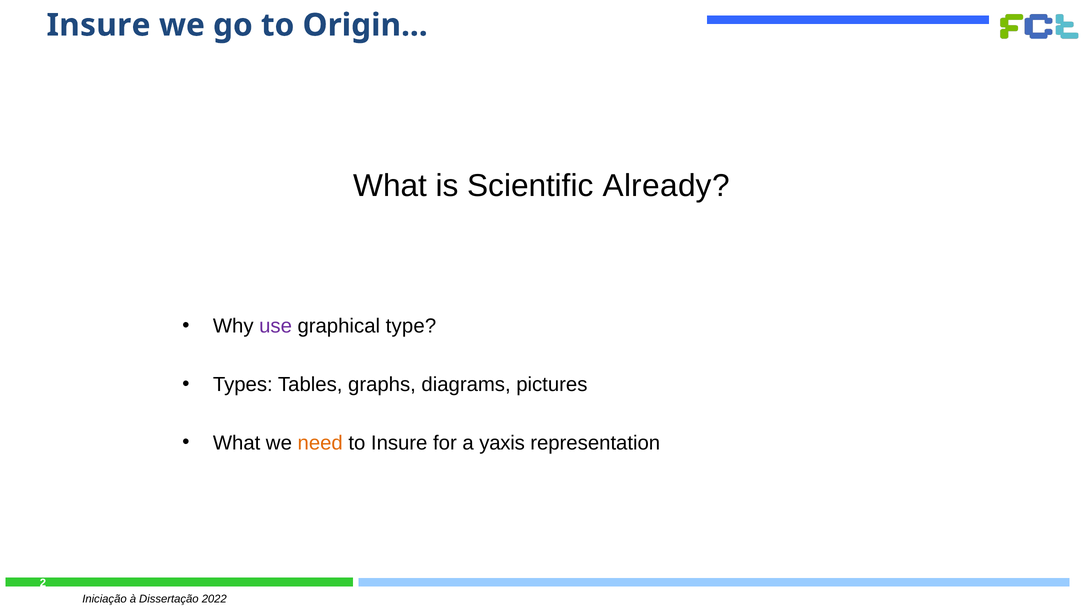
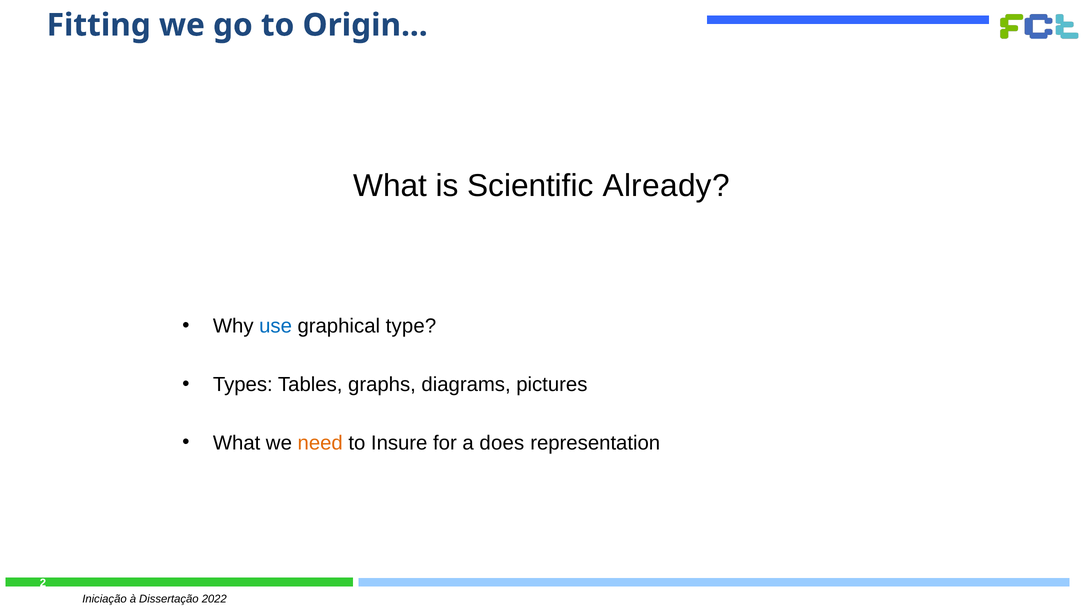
Insure: Insure -> Fitting (99, 25)
use colour: purple -> blue (276, 326)
yaxis: yaxis -> does (502, 443)
